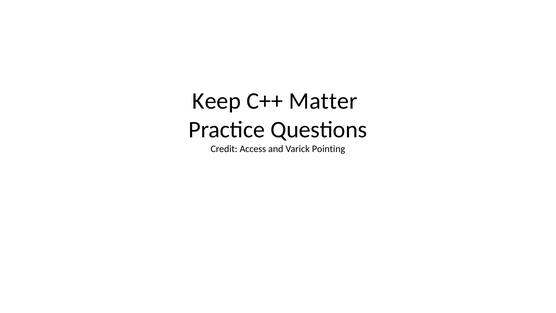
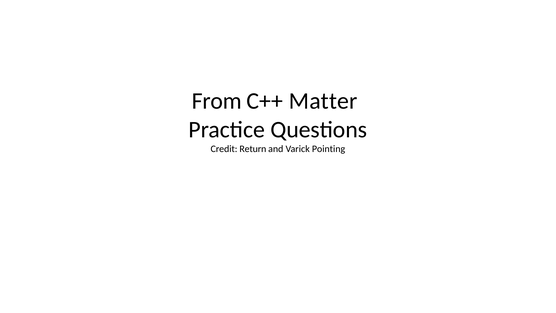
Keep: Keep -> From (217, 101)
Access: Access -> Return (253, 149)
